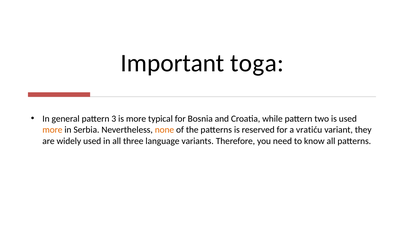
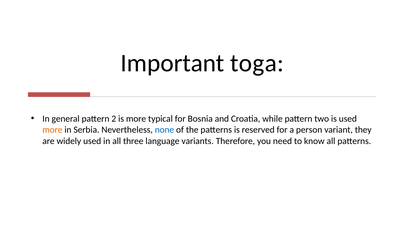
3: 3 -> 2 (114, 119)
none colour: orange -> blue (164, 130)
vratiću: vratiću -> person (309, 130)
